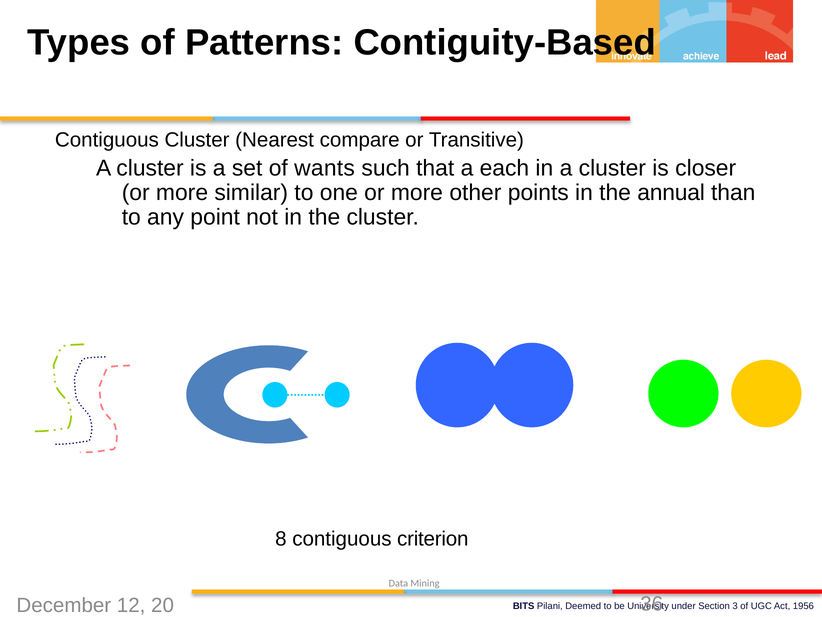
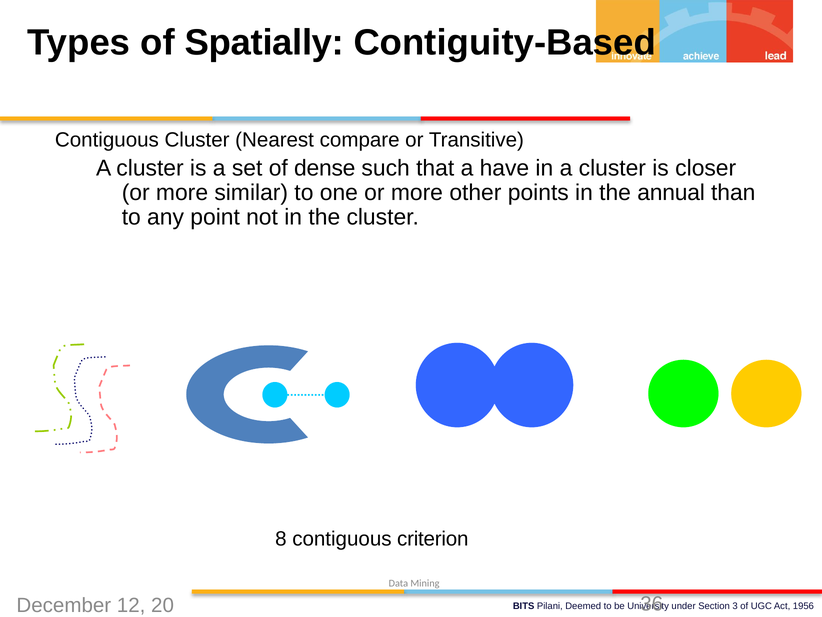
Patterns: Patterns -> Spatially (264, 43)
wants: wants -> dense (325, 168)
each: each -> have (504, 168)
